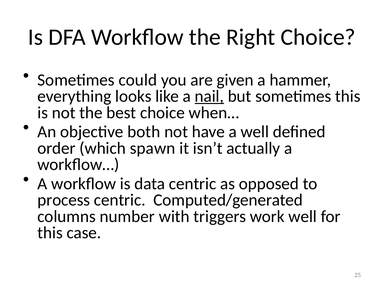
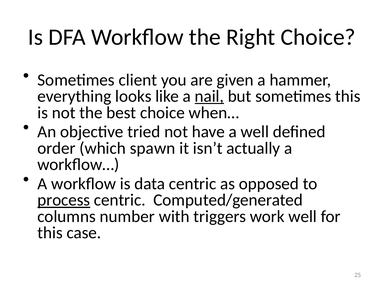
could: could -> client (138, 80)
both: both -> tried (144, 132)
process underline: none -> present (64, 200)
